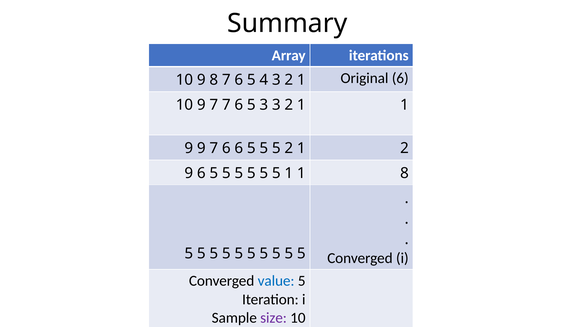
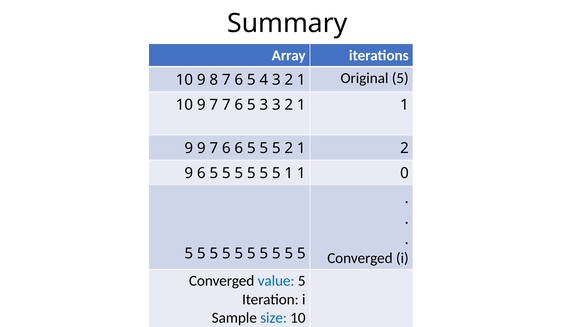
Original 6: 6 -> 5 (400, 78)
9 8: 8 -> 0 (404, 173)
size colour: purple -> blue (274, 318)
